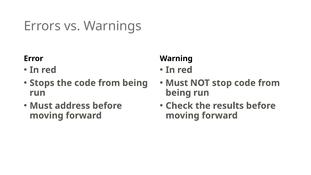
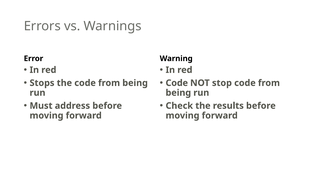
Must: Must -> Code (177, 83)
